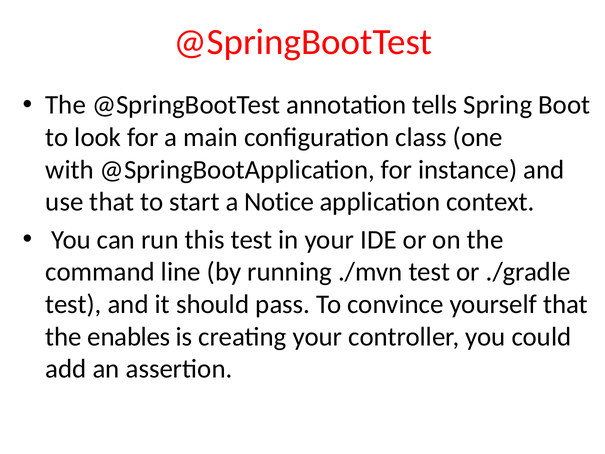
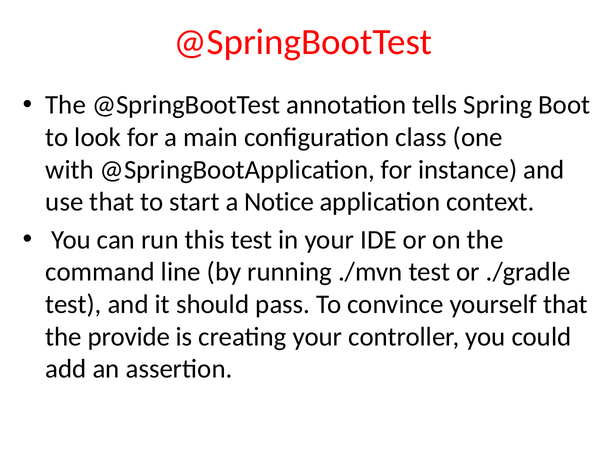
enables: enables -> provide (129, 336)
